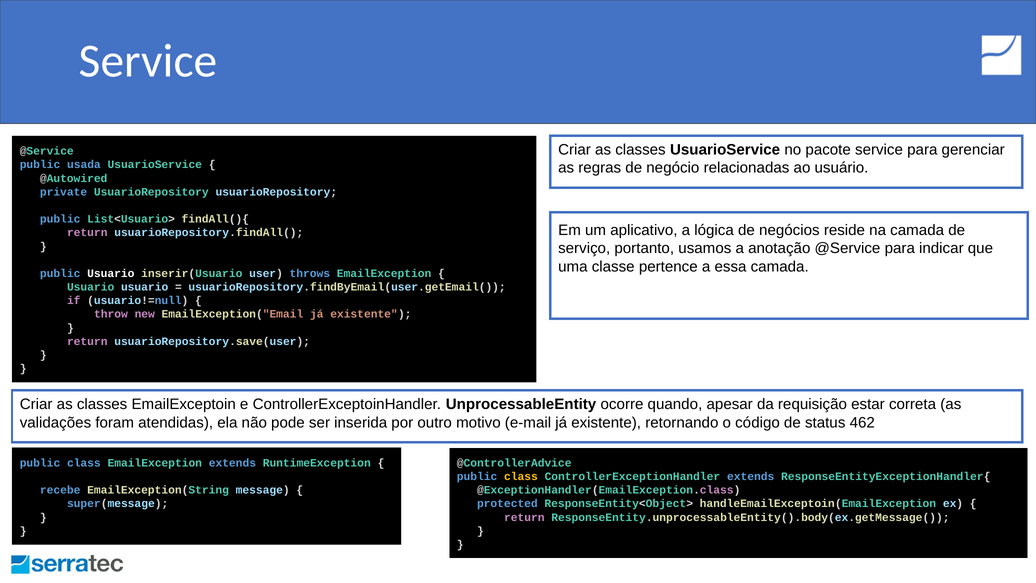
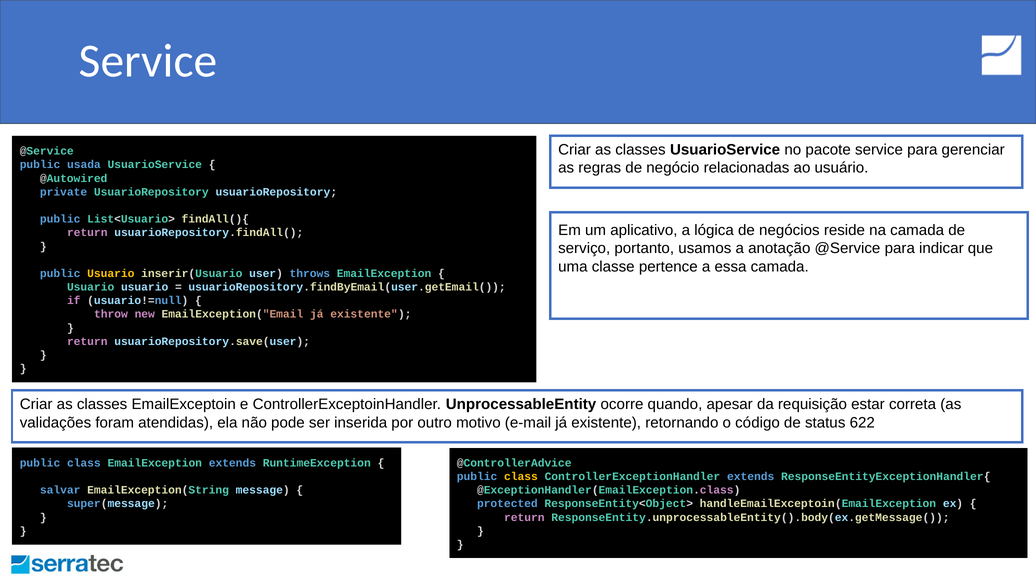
Usuario colour: white -> yellow (111, 273)
462: 462 -> 622 (862, 422)
recebe: recebe -> salvar (60, 490)
